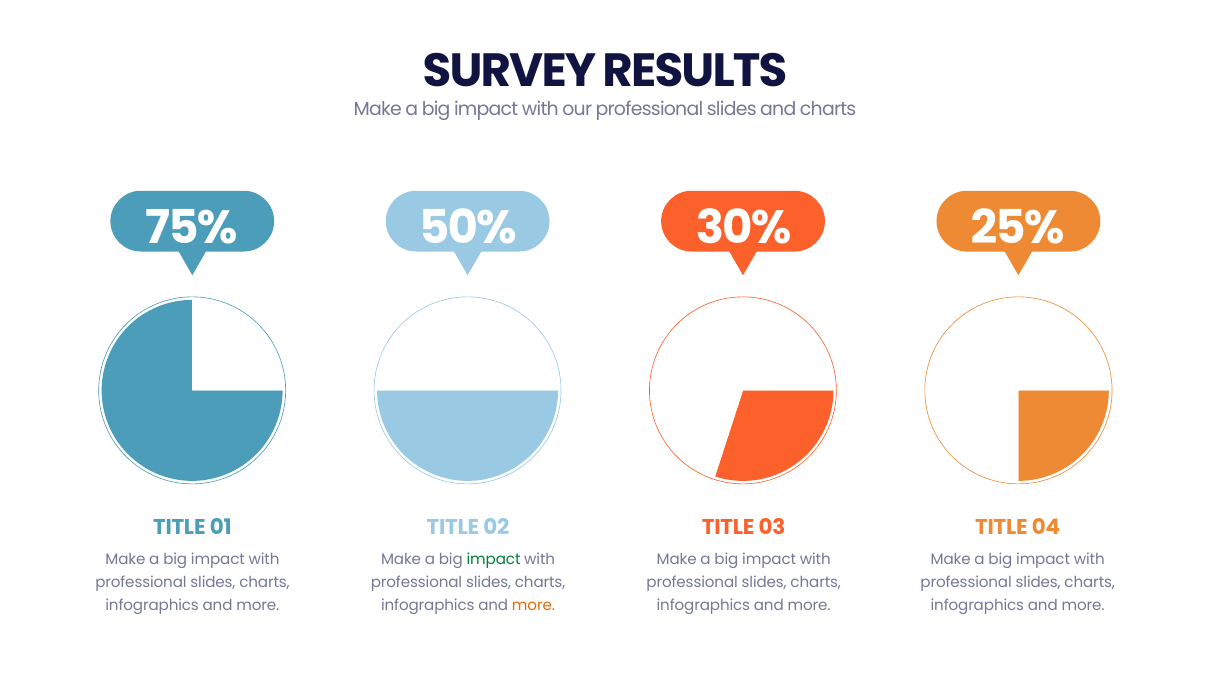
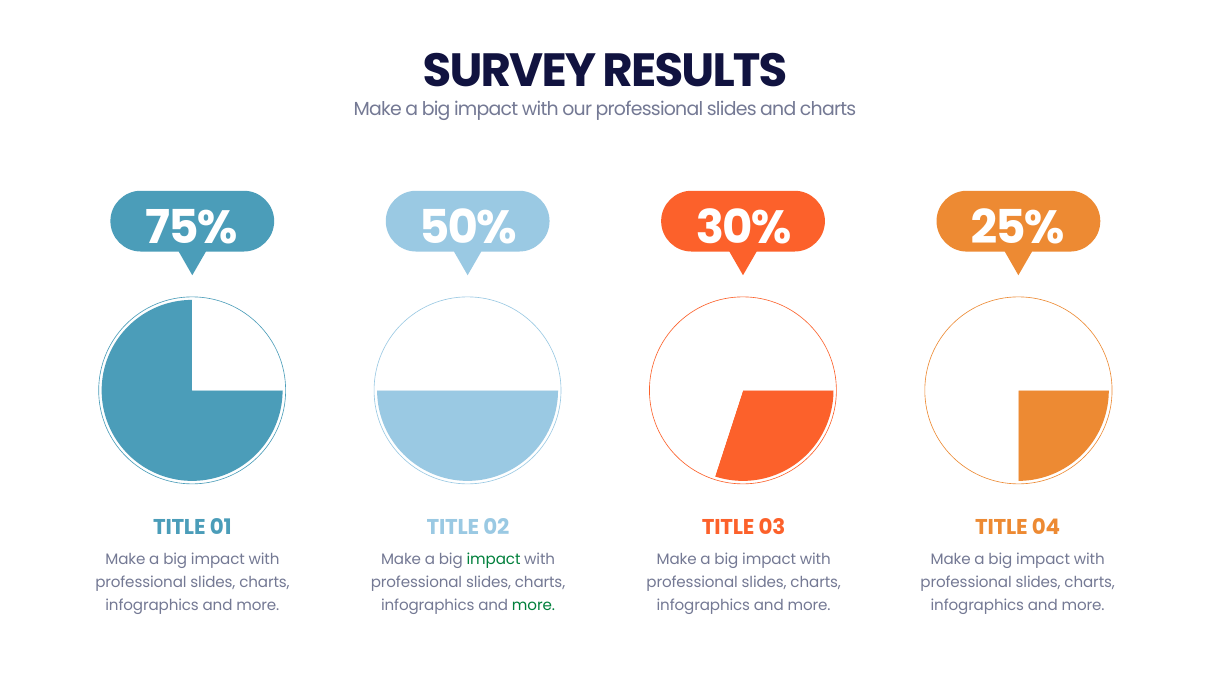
more colour: orange -> green (534, 605)
